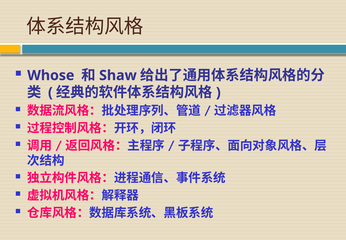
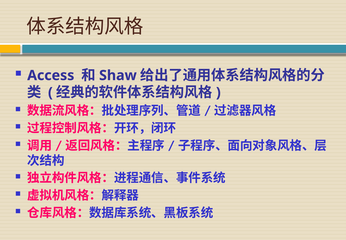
Whose: Whose -> Access (51, 75)
